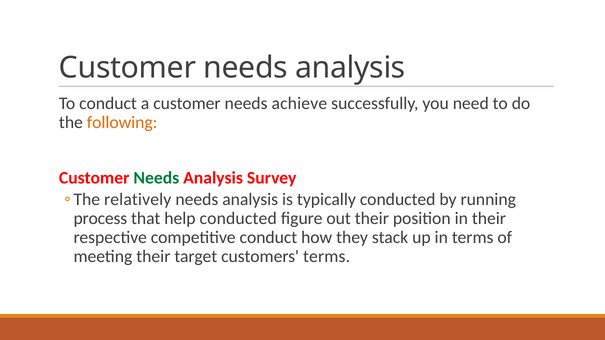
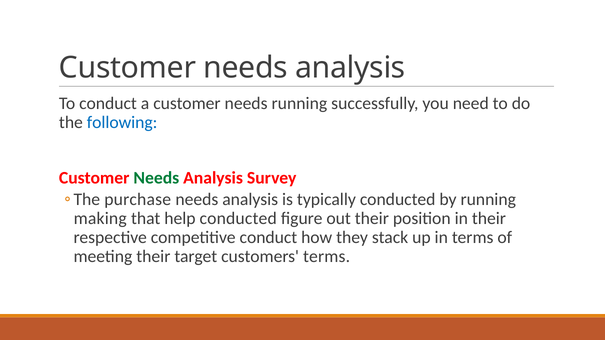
needs achieve: achieve -> running (299, 103)
following colour: orange -> blue (122, 122)
relatively: relatively -> purchase (138, 200)
process: process -> making (100, 219)
